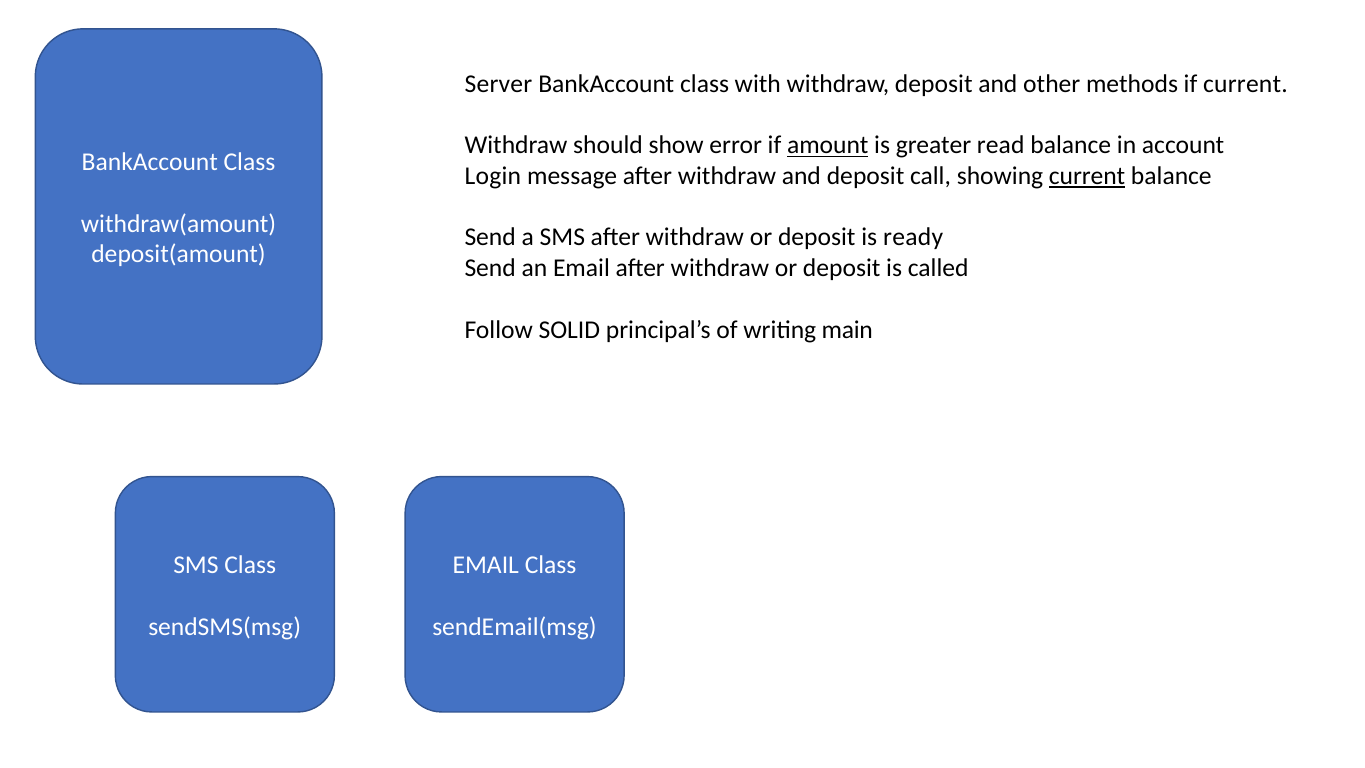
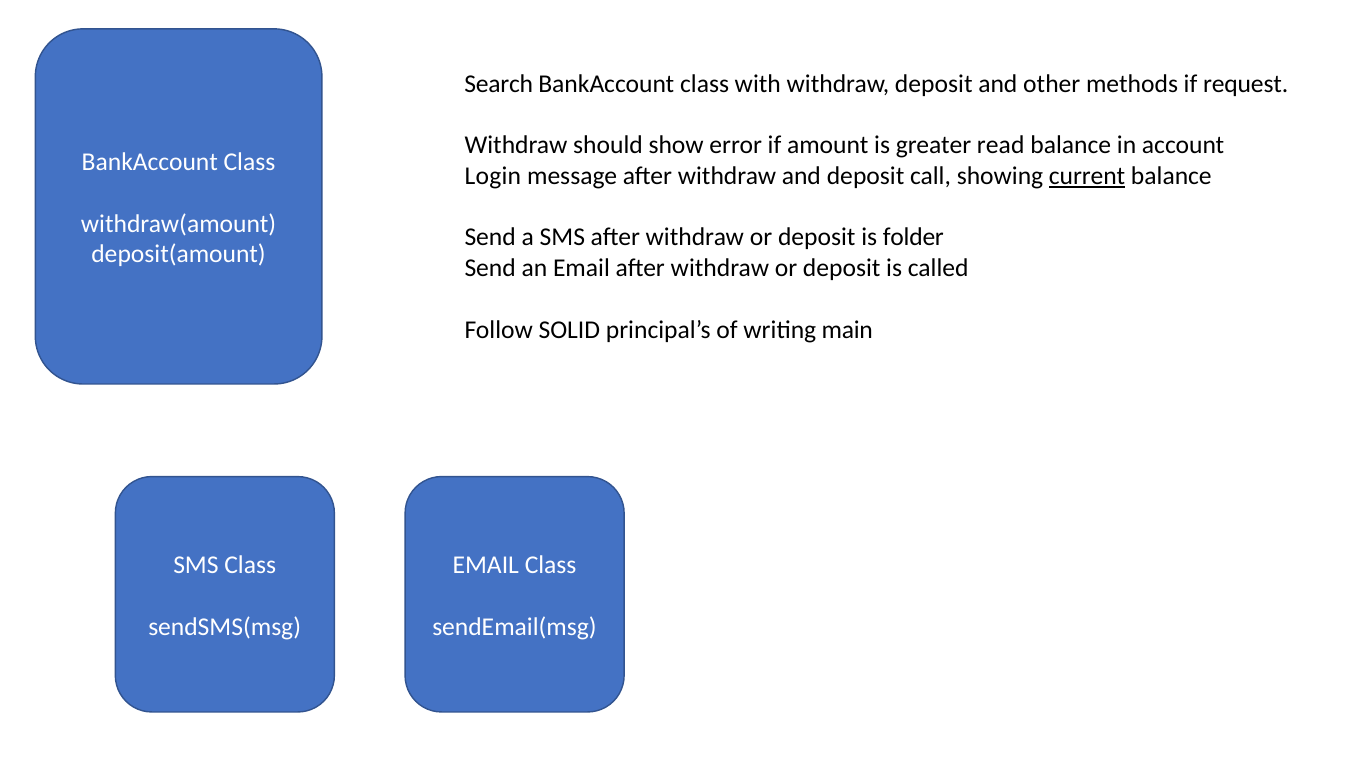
Server: Server -> Search (499, 84)
if current: current -> request (1246, 84)
amount underline: present -> none (828, 145)
ready: ready -> folder (913, 237)
